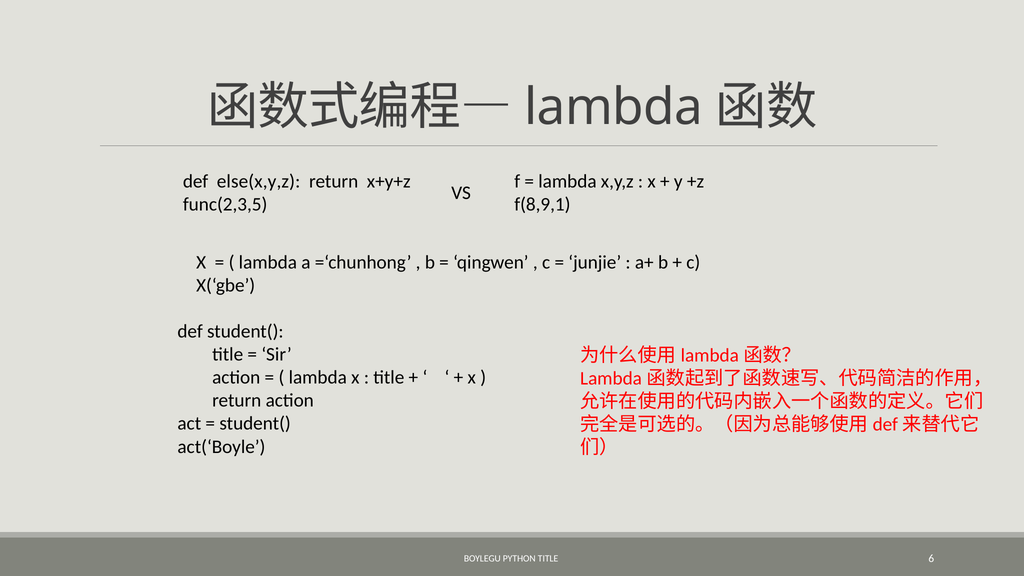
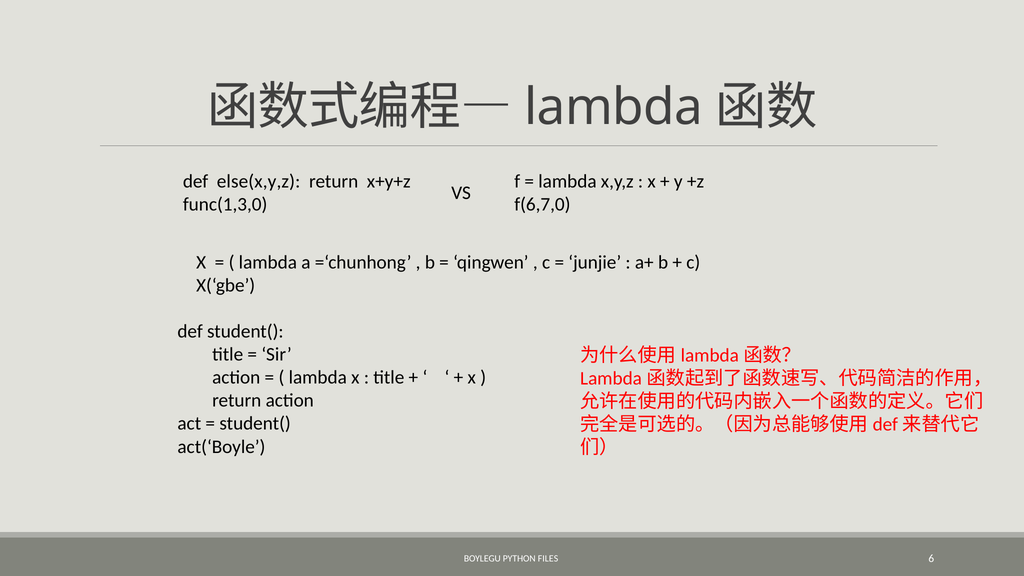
func(2,3,5: func(2,3,5 -> func(1,3,0 (225, 204)
f(8,9,1: f(8,9,1 -> f(6,7,0 (542, 204)
PYTHON TITLE: TITLE -> FILES (548, 558)
